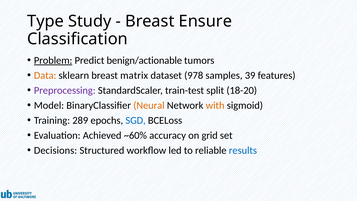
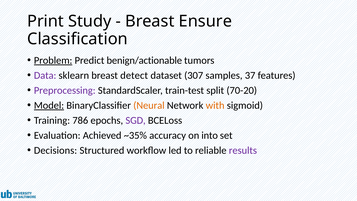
Type: Type -> Print (46, 21)
Data colour: orange -> purple (45, 75)
matrix: matrix -> detect (134, 75)
978: 978 -> 307 (194, 75)
39: 39 -> 37 (250, 75)
18-20: 18-20 -> 70-20 (242, 90)
Model underline: none -> present (49, 105)
289: 289 -> 786 (80, 120)
SGD colour: blue -> purple (136, 120)
~60%: ~60% -> ~35% (135, 135)
grid: grid -> into (210, 135)
results colour: blue -> purple (243, 150)
